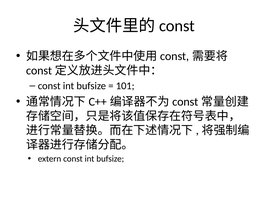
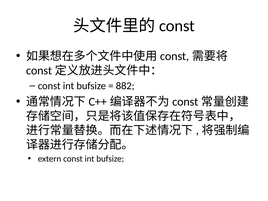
101: 101 -> 882 (125, 86)
